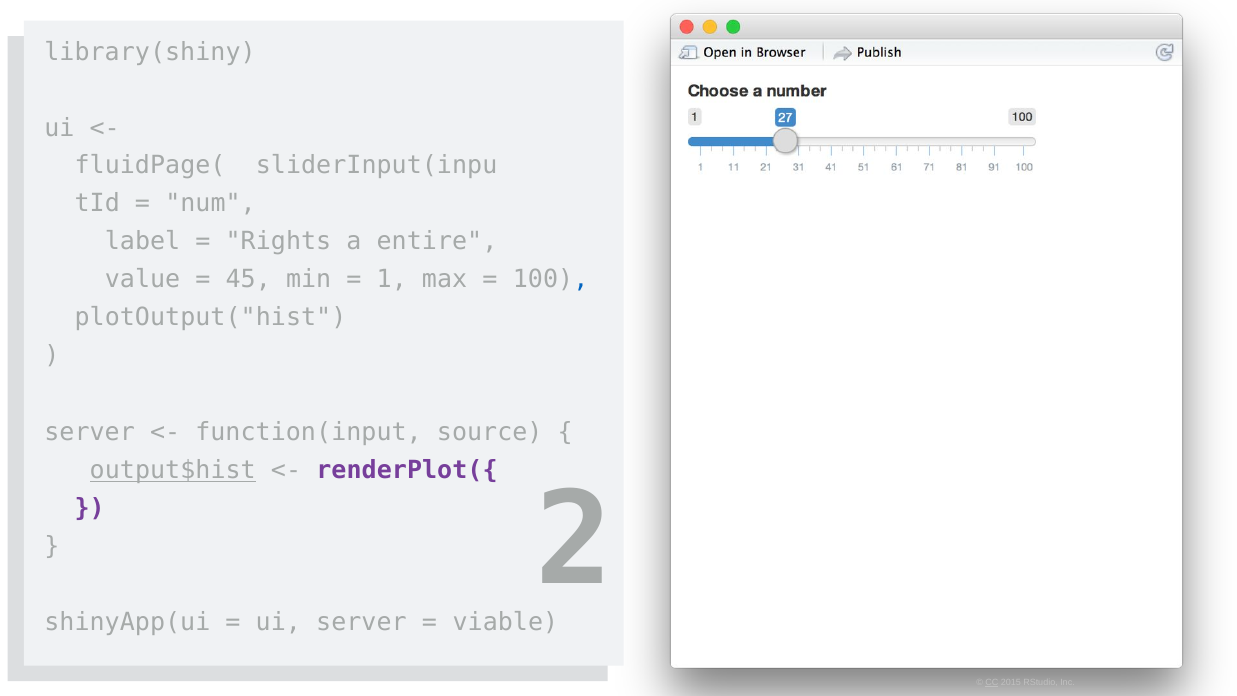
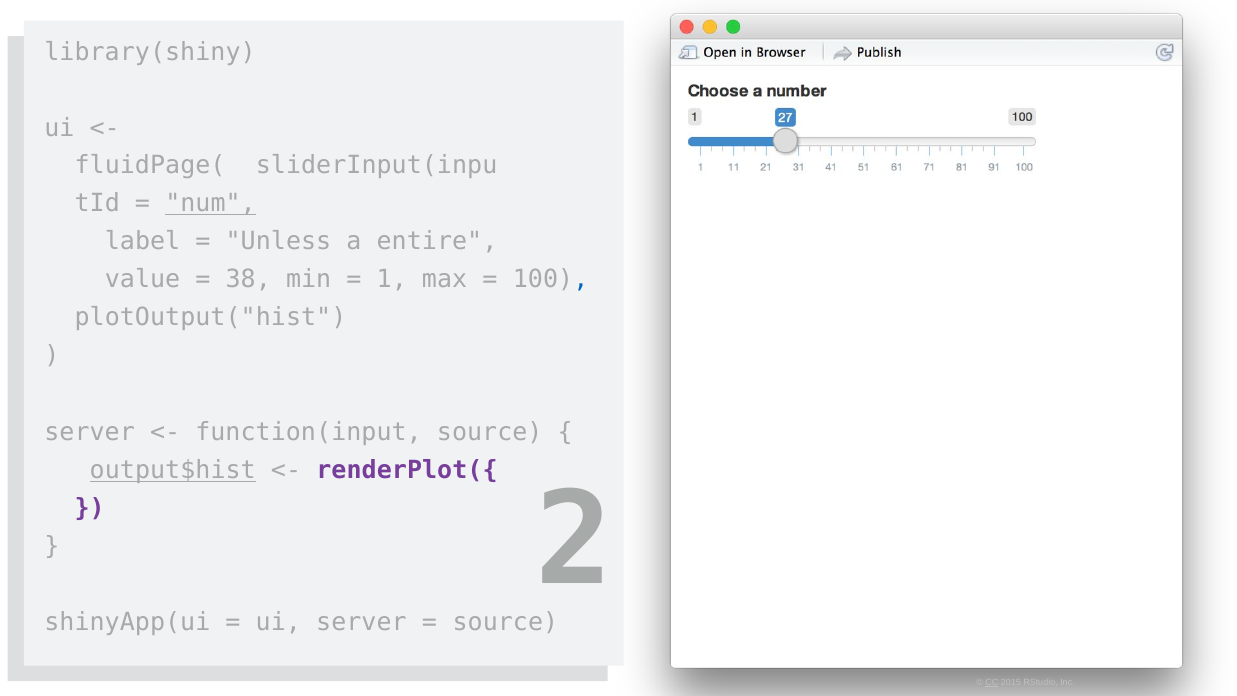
num underline: none -> present (211, 204)
Rights: Rights -> Unless (278, 241)
45: 45 -> 38 (248, 279)
viable: viable -> source (505, 622)
